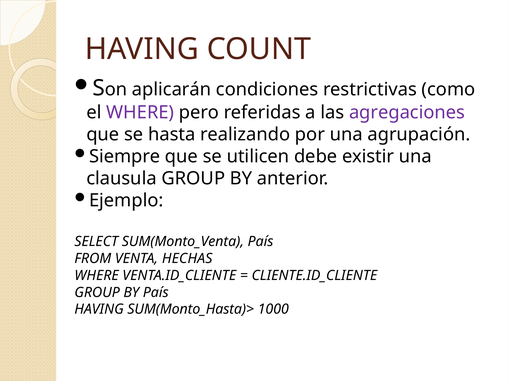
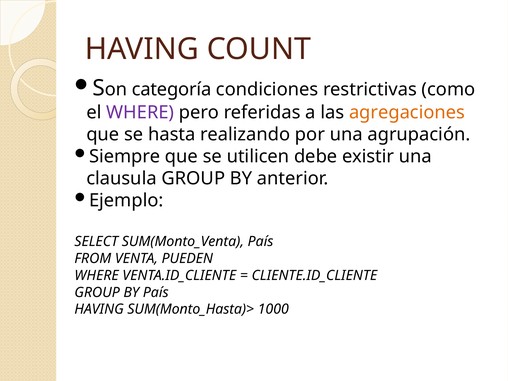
aplicarán: aplicarán -> categoría (172, 90)
agregaciones colour: purple -> orange (407, 112)
HECHAS: HECHAS -> PUEDEN (187, 258)
